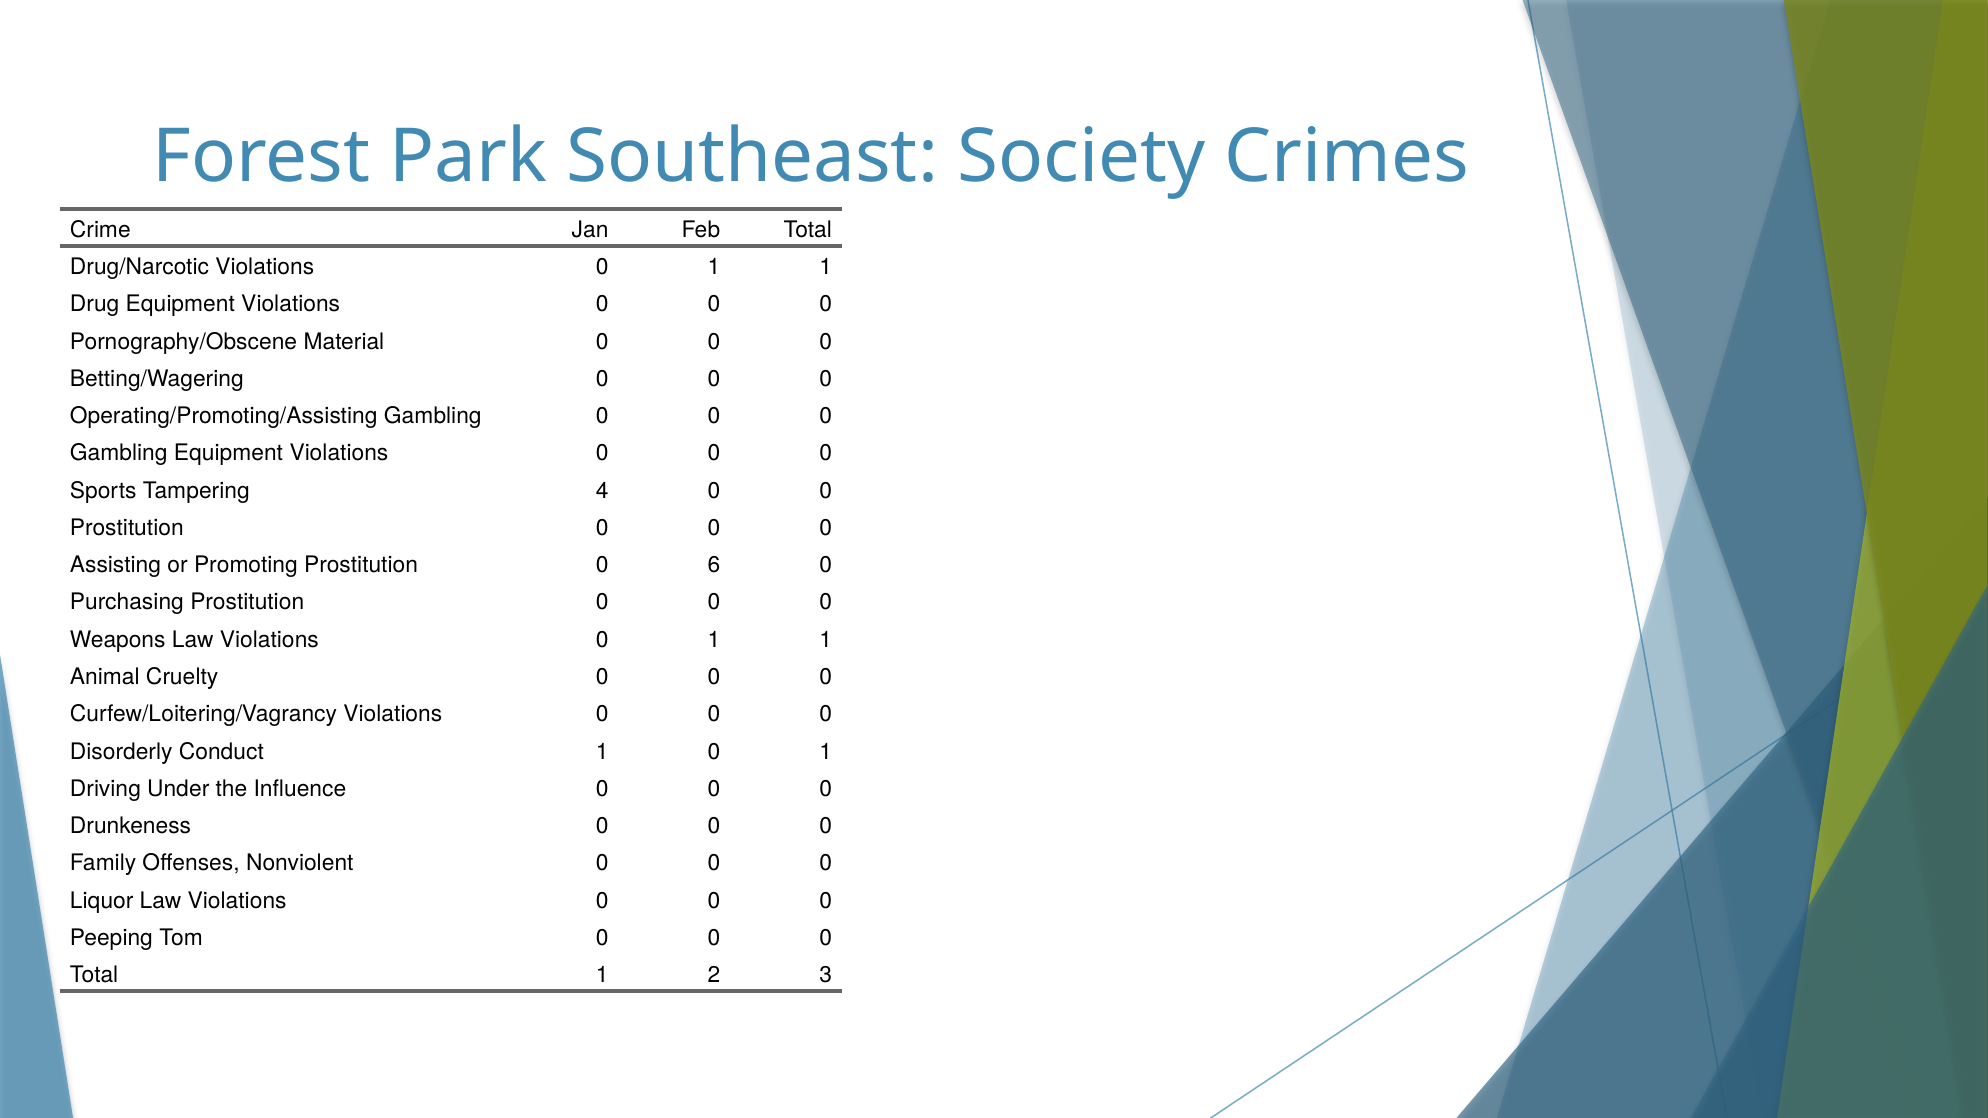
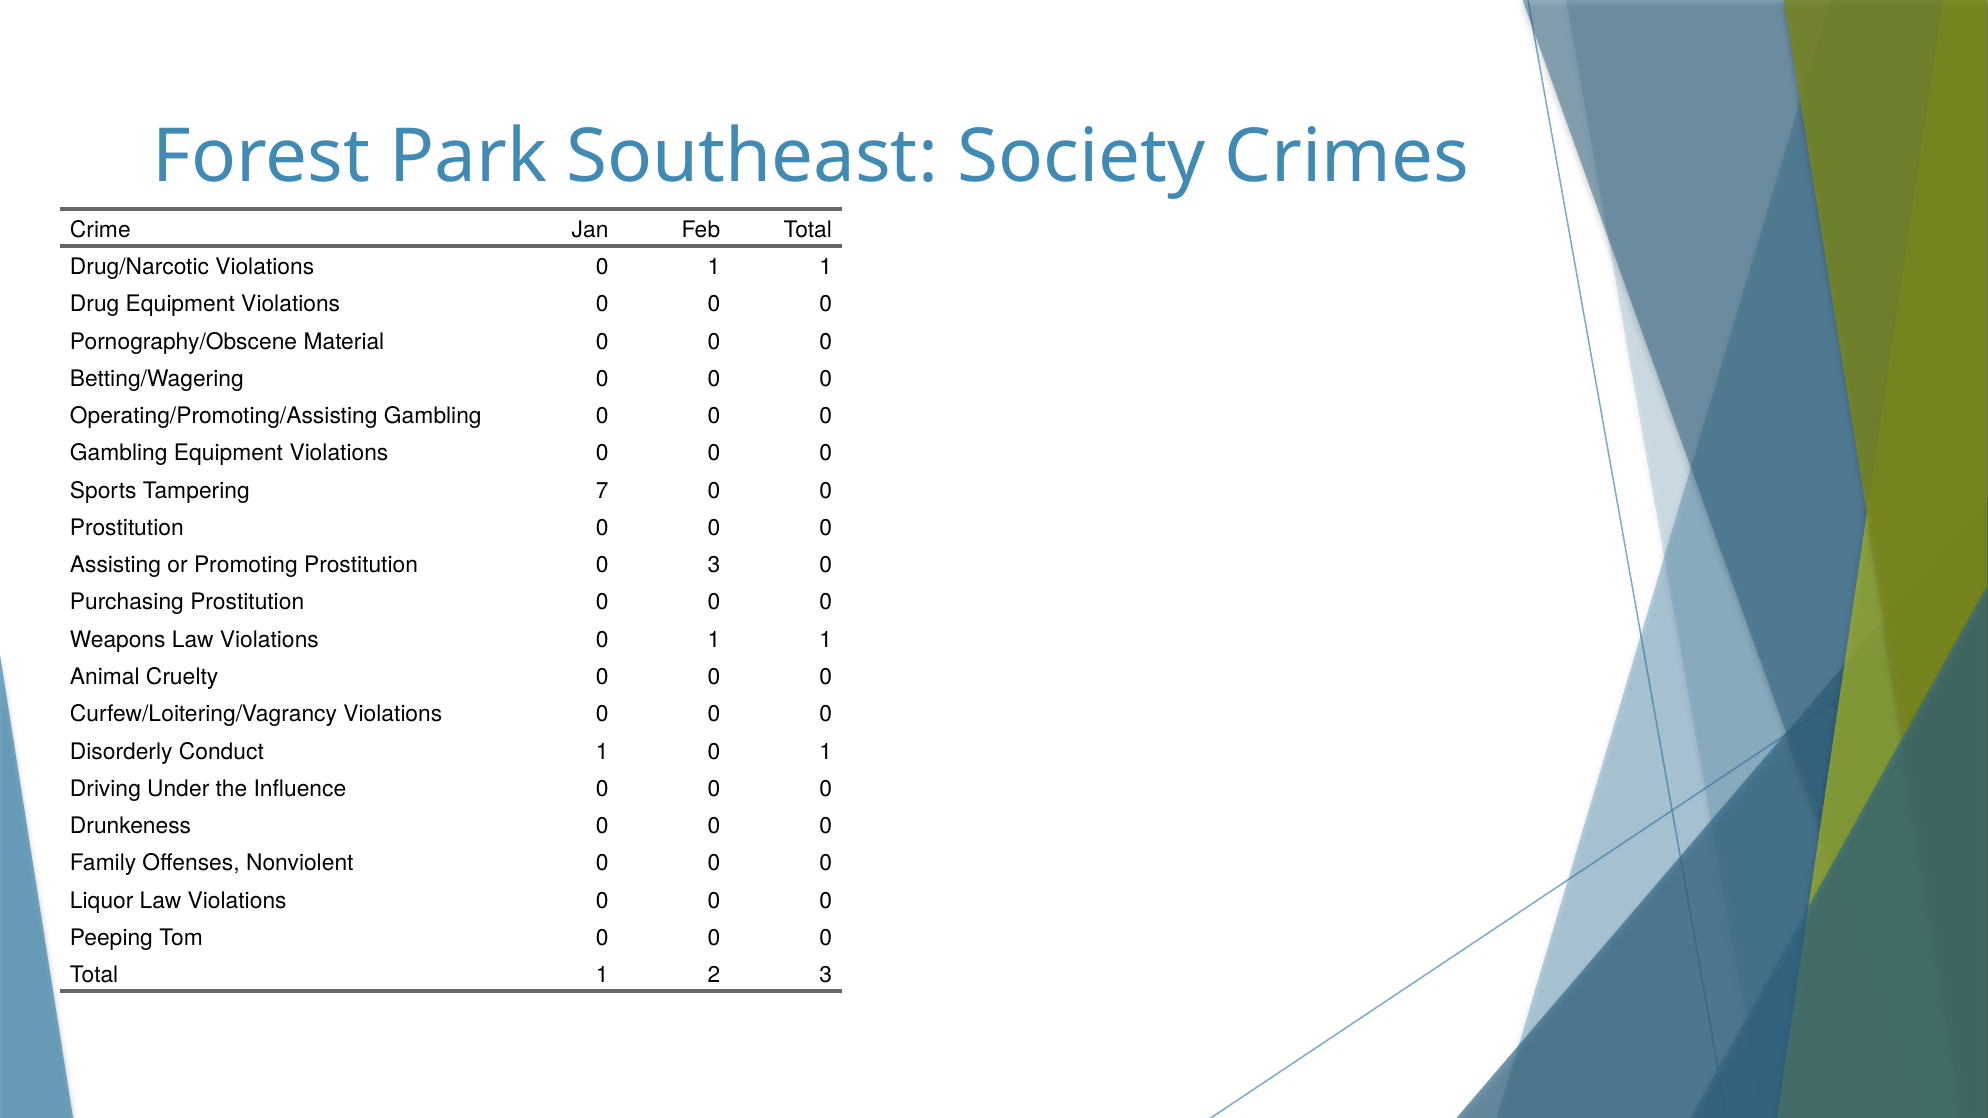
4: 4 -> 7 (602, 491)
0 6: 6 -> 3 (714, 565)
